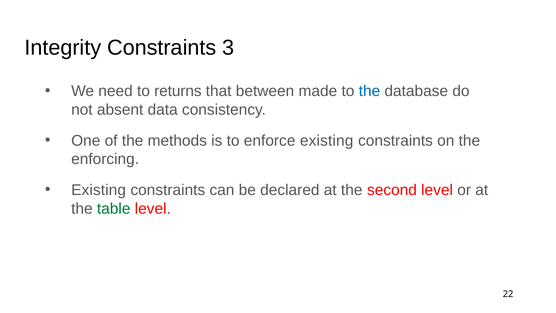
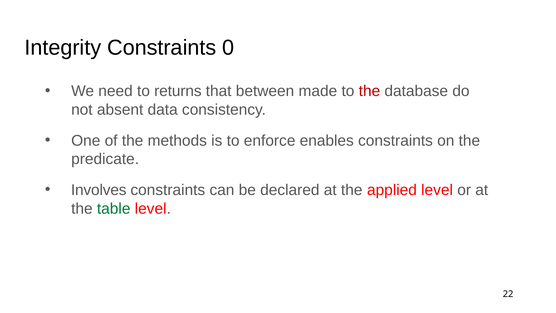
3: 3 -> 0 (228, 48)
the colour: blue -> red (369, 91)
enforce existing: existing -> enables (327, 141)
enforcing: enforcing -> predicate (105, 159)
Existing: Existing -> Involves (99, 190)
second: second -> applied (392, 190)
